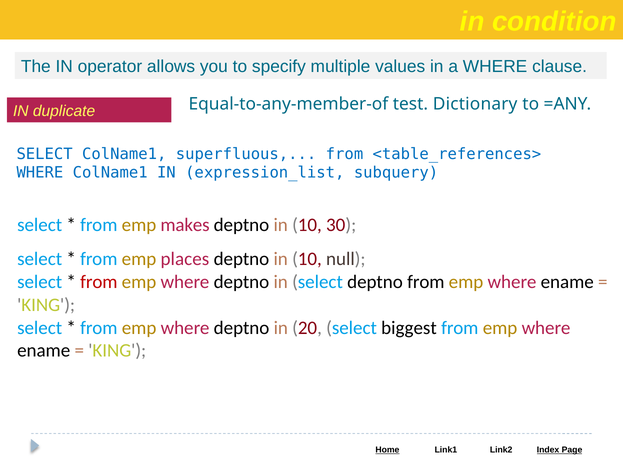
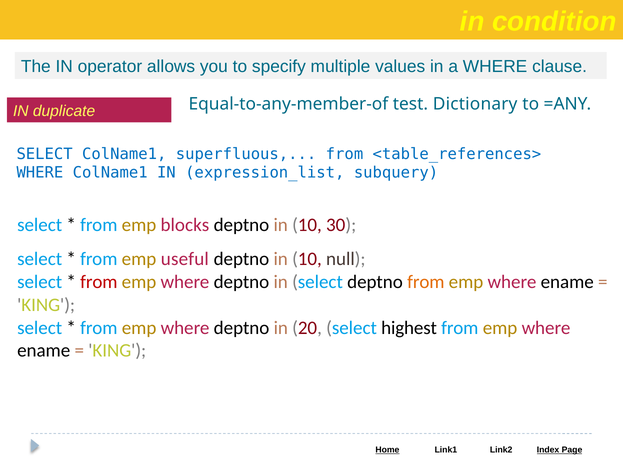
makes: makes -> blocks (185, 224)
places: places -> useful (185, 259)
from colour: black -> orange (426, 282)
biggest: biggest -> highest (409, 327)
